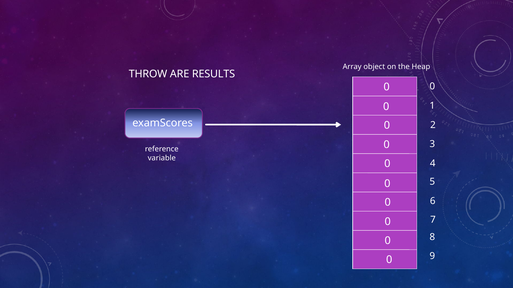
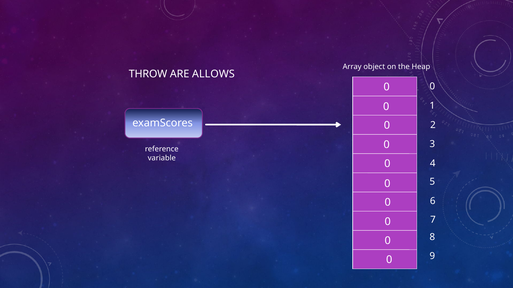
RESULTS: RESULTS -> ALLOWS (213, 74)
